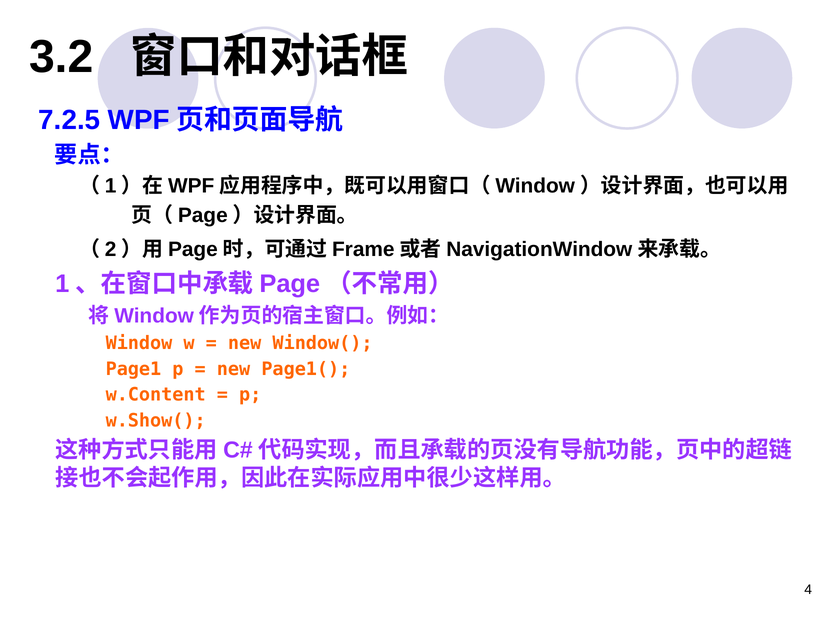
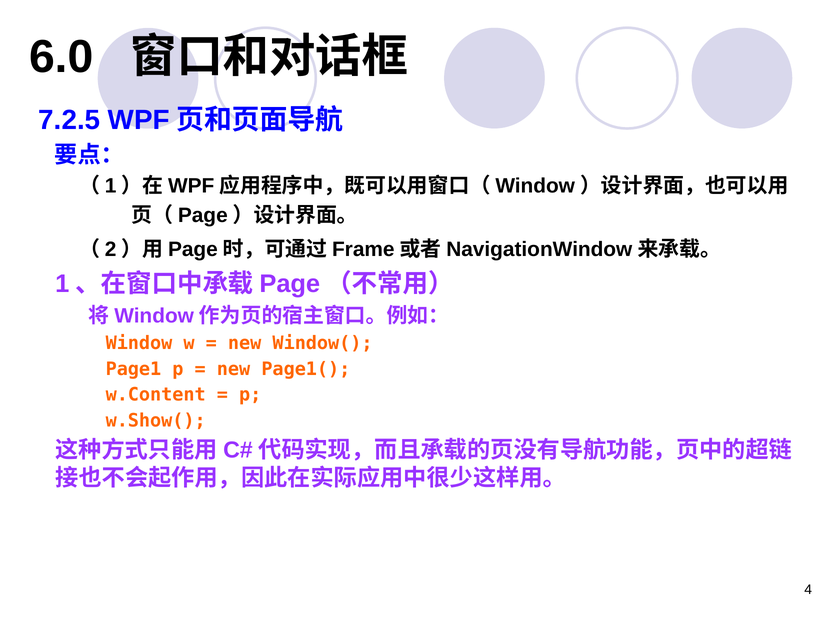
3.2: 3.2 -> 6.0 (61, 57)
